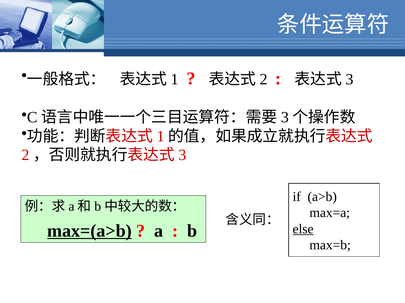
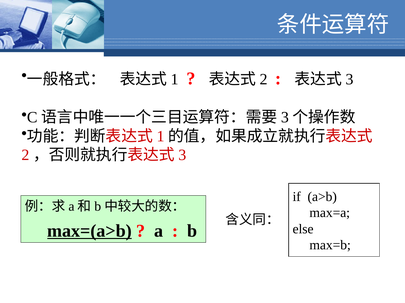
else underline: present -> none (303, 230)
